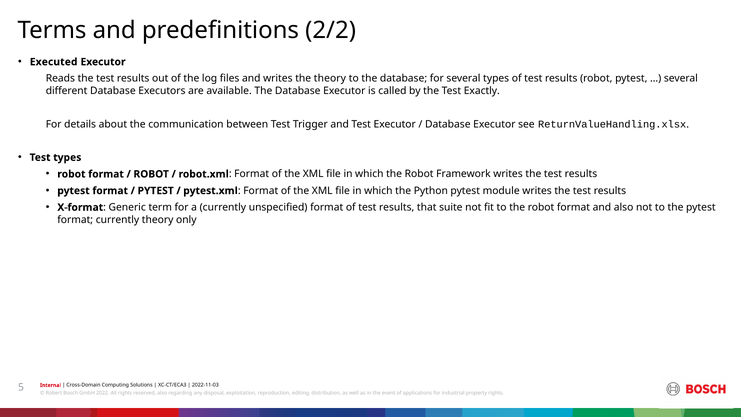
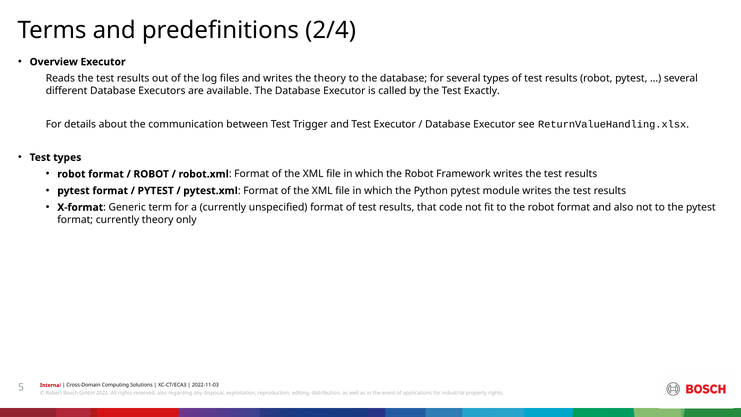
2/2: 2/2 -> 2/4 (331, 30)
Executed: Executed -> Overview (54, 62)
suite: suite -> code (451, 207)
